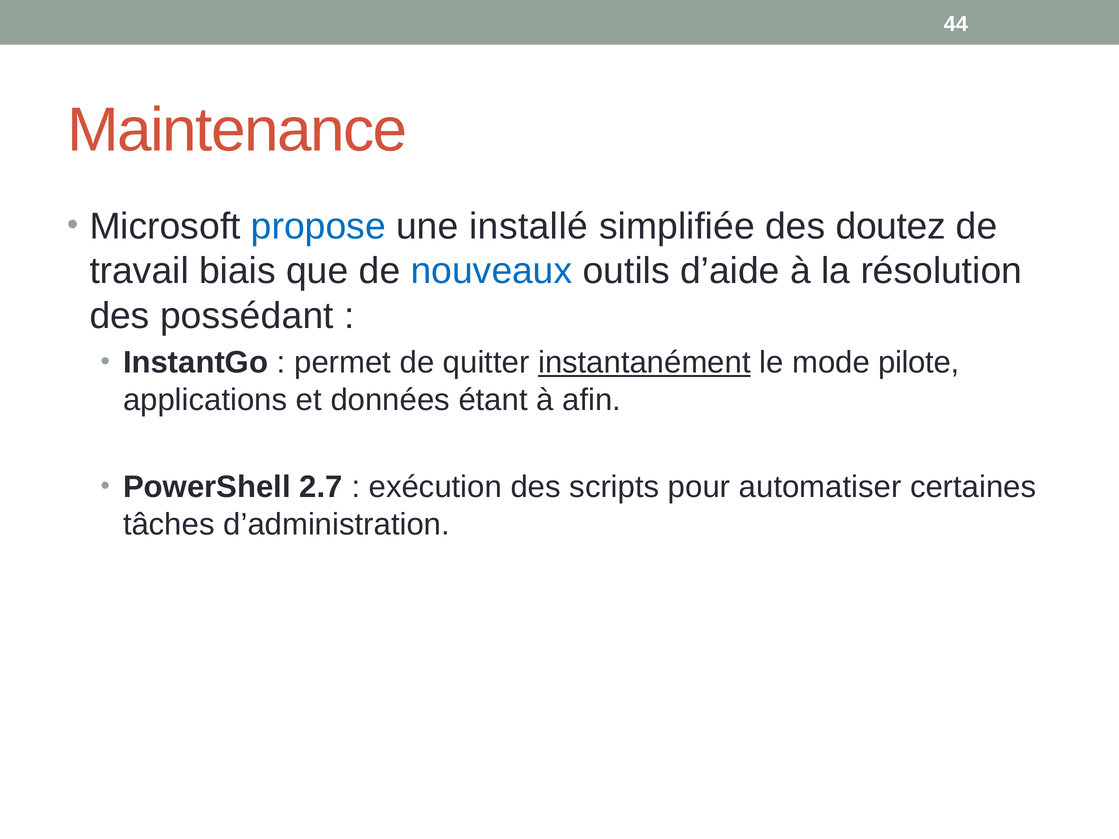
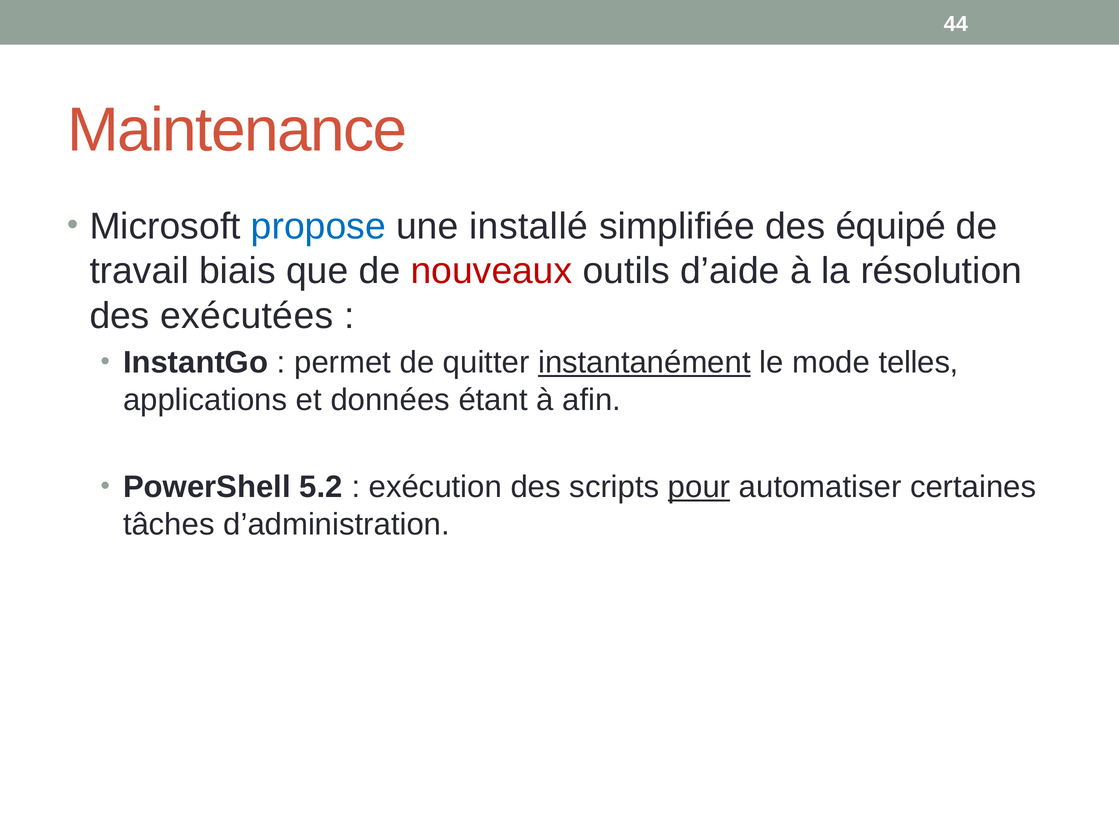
doutez: doutez -> équipé (891, 226)
nouveaux colour: blue -> red (492, 271)
possédant: possédant -> exécutées (247, 316)
pilote: pilote -> telles (919, 363)
2.7: 2.7 -> 5.2 (321, 487)
pour underline: none -> present (699, 487)
